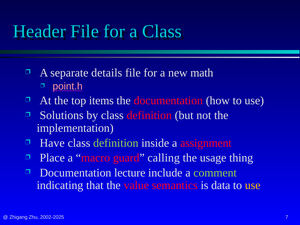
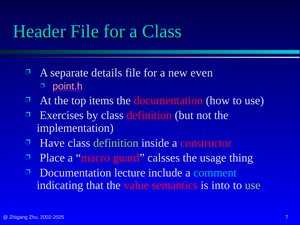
math: math -> even (202, 73)
Solutions: Solutions -> Exercises (62, 115)
assignment: assignment -> constructor (206, 143)
calling: calling -> calsses (164, 158)
comment colour: light green -> light blue (215, 173)
data: data -> into (221, 185)
use colour: yellow -> light green (253, 185)
